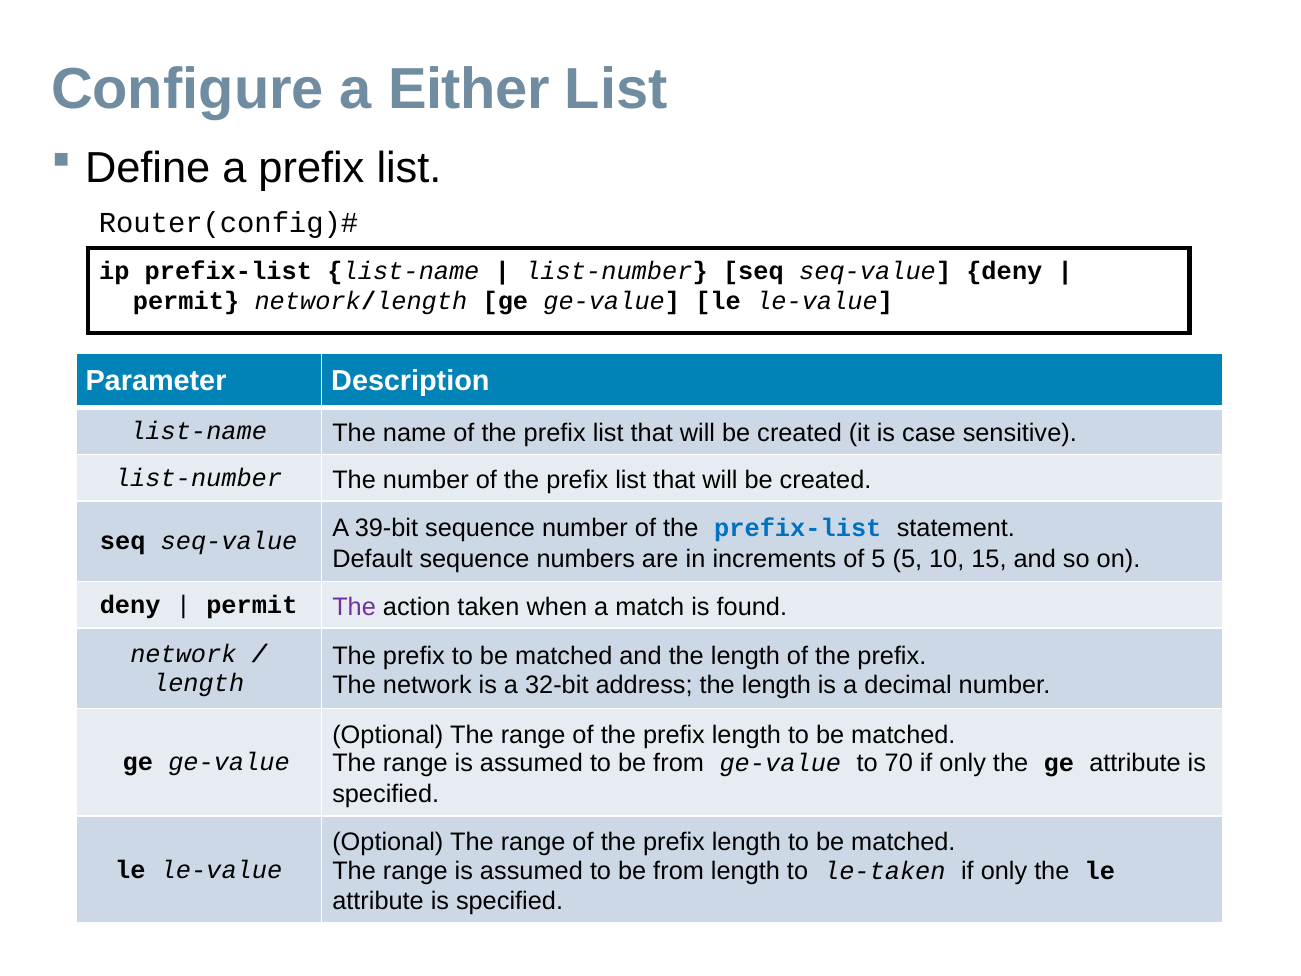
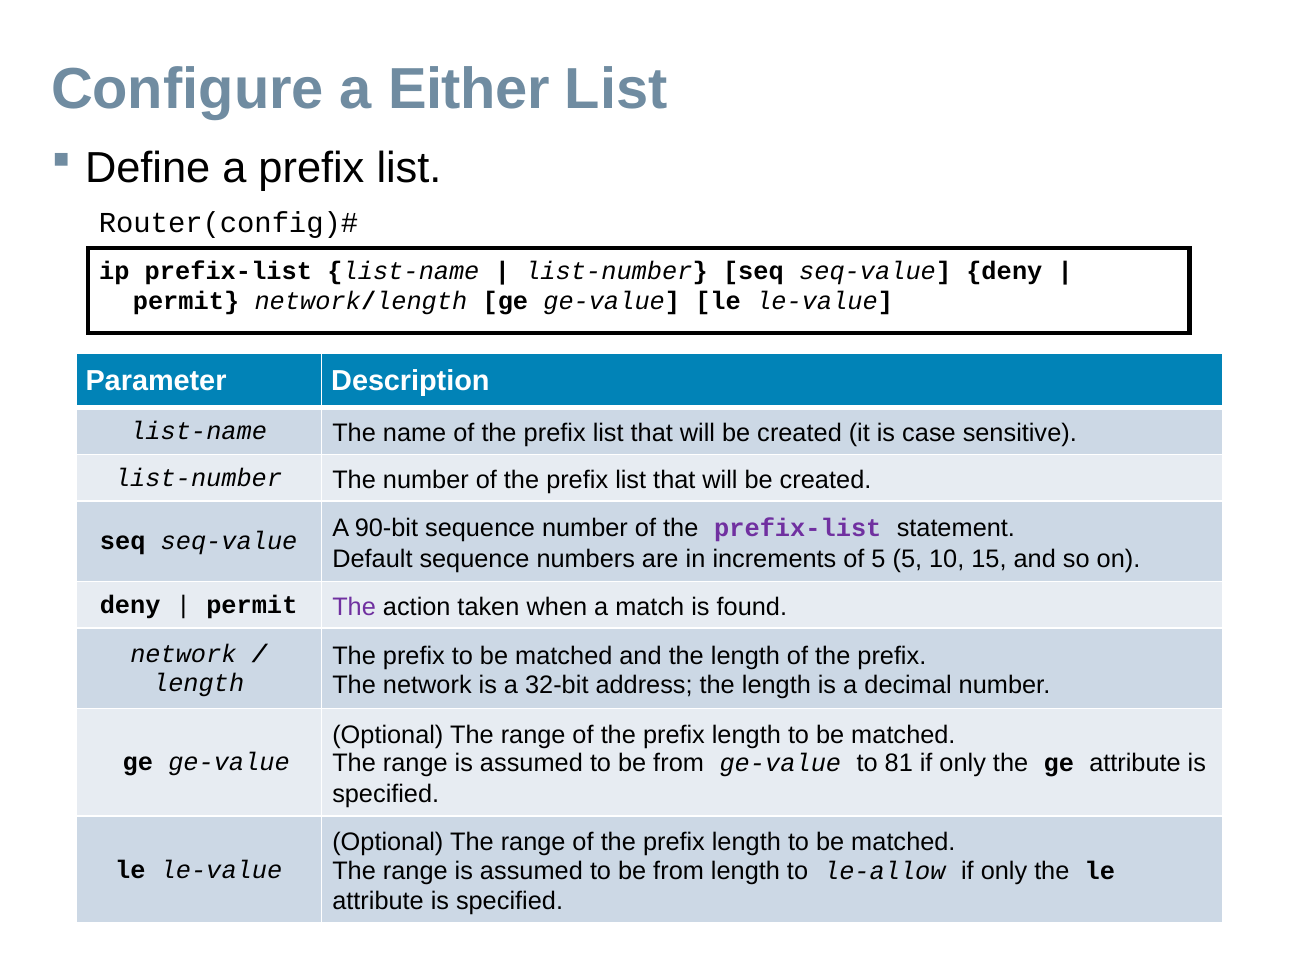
39-bit: 39-bit -> 90-bit (386, 528)
prefix-list colour: blue -> purple (798, 528)
70: 70 -> 81 (899, 763)
le-taken: le-taken -> le-allow (885, 870)
